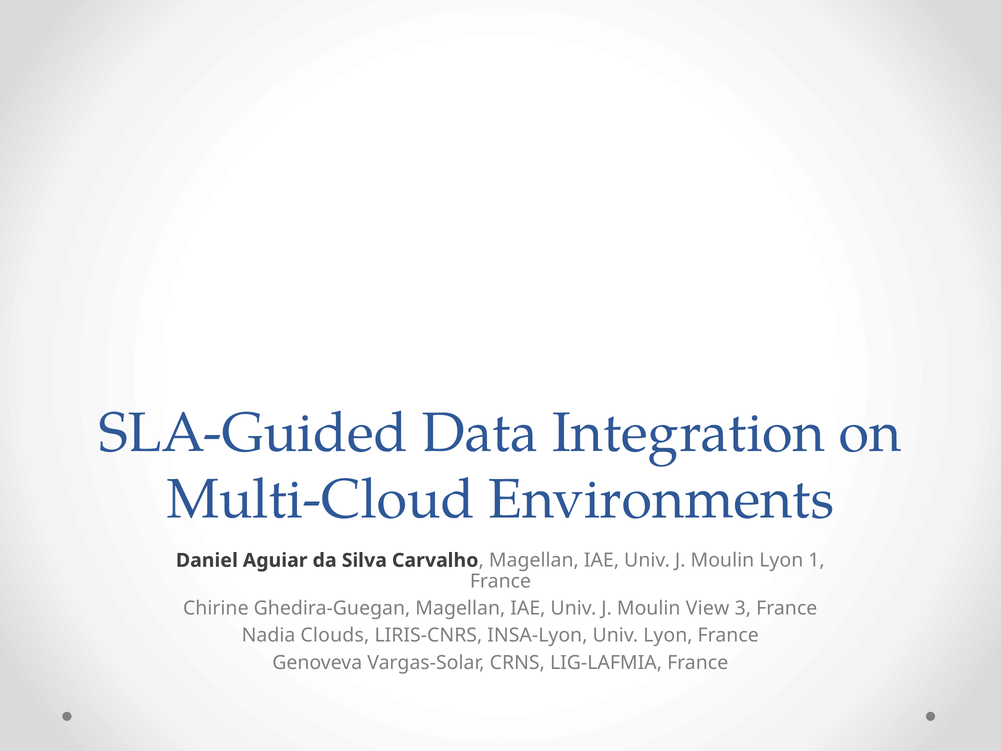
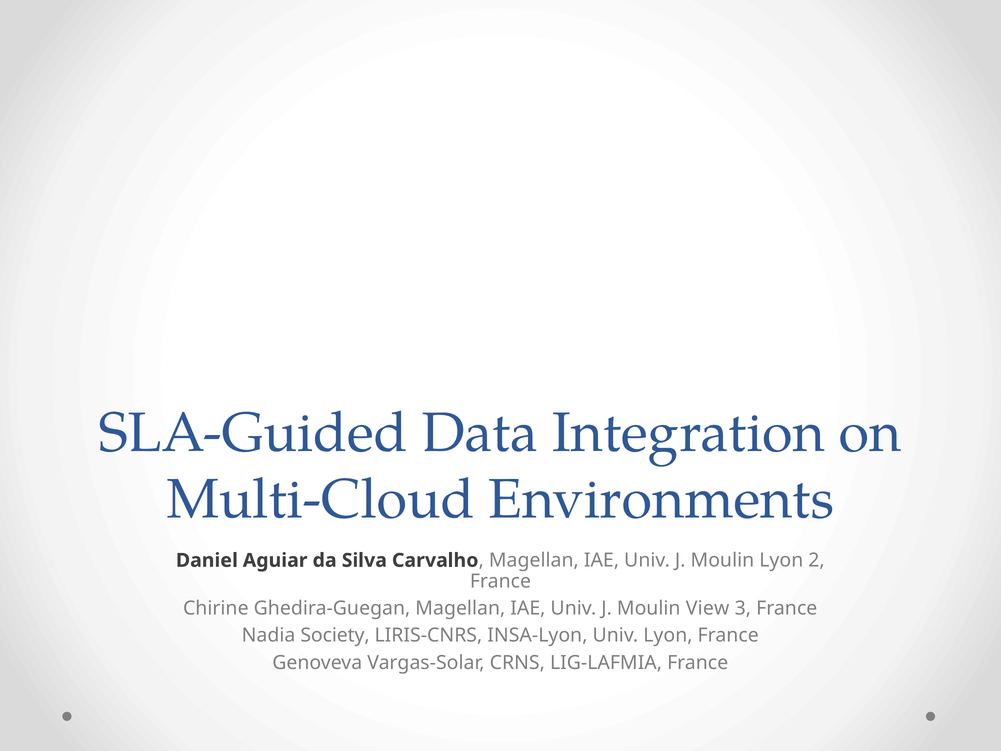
1: 1 -> 2 (816, 560)
Clouds: Clouds -> Society (335, 635)
